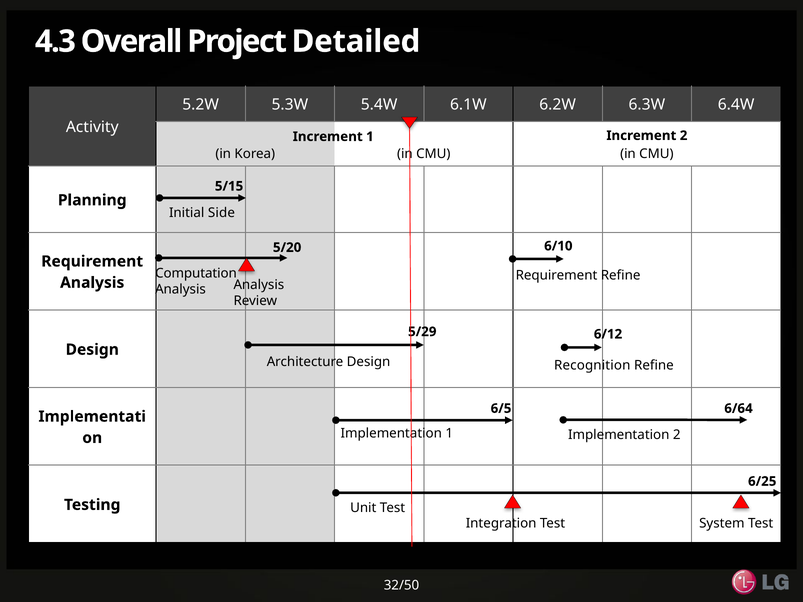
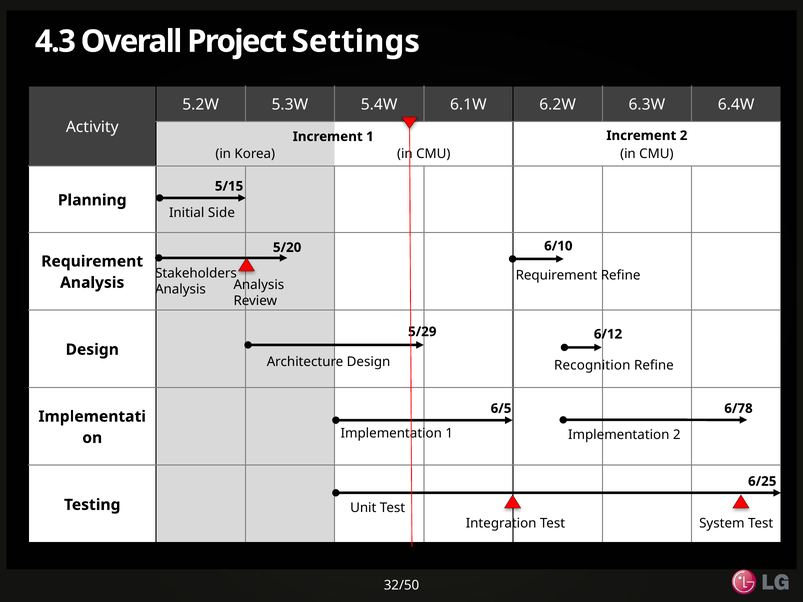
Detailed: Detailed -> Settings (356, 41)
Computation: Computation -> Stakeholders (196, 273)
6/64: 6/64 -> 6/78 (738, 409)
